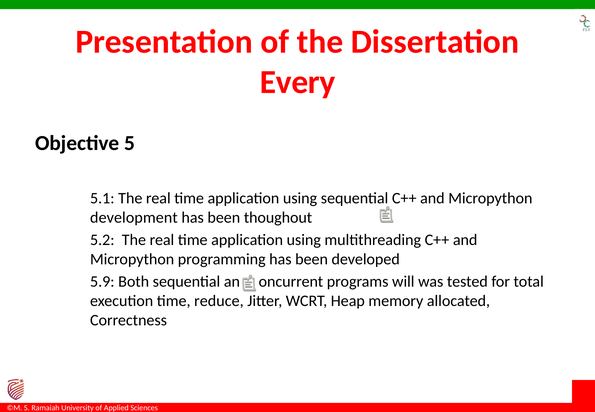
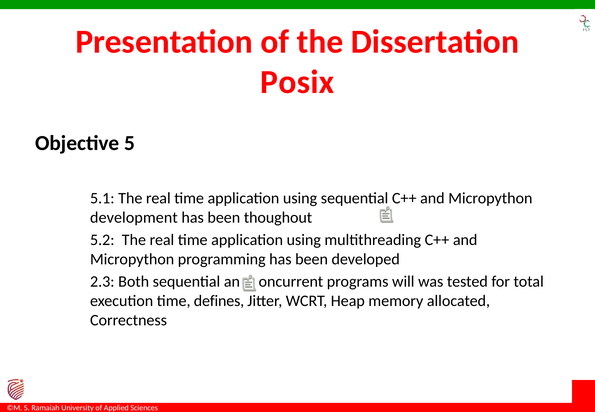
Every: Every -> Posix (297, 82)
5.9: 5.9 -> 2.3 (102, 282)
reduce: reduce -> defines (219, 301)
